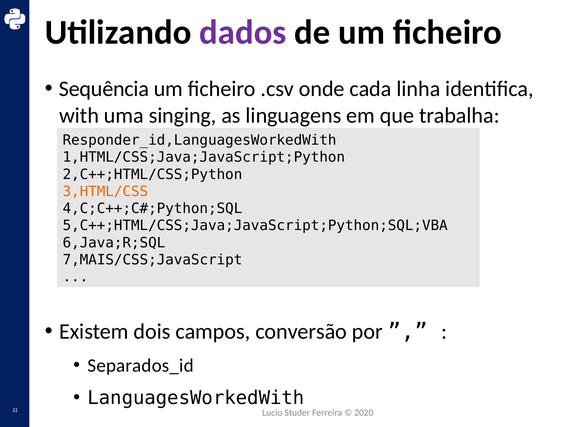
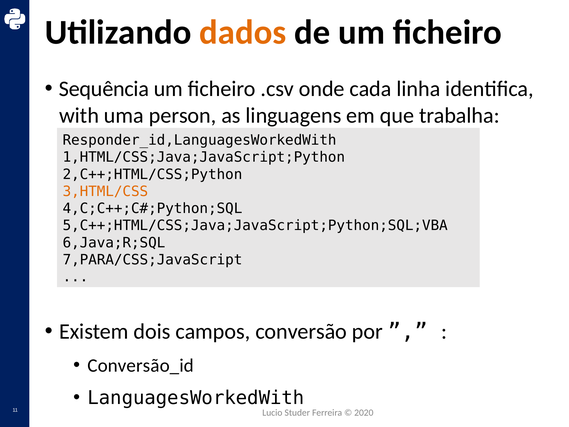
dados colour: purple -> orange (243, 32)
singing: singing -> person (183, 115)
7,MAIS/CSS;JavaScript: 7,MAIS/CSS;JavaScript -> 7,PARA/CSS;JavaScript (152, 260)
Separados_id: Separados_id -> Conversão_id (141, 365)
